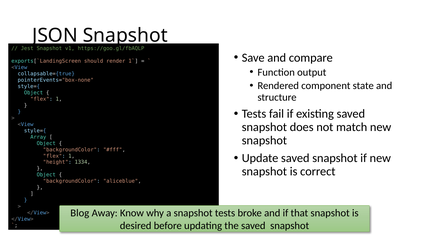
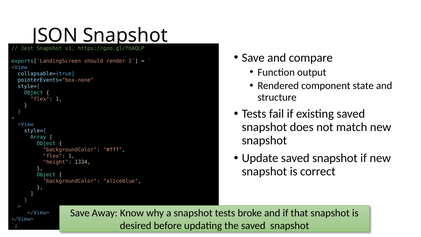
Blog: Blog -> Save (80, 213)
